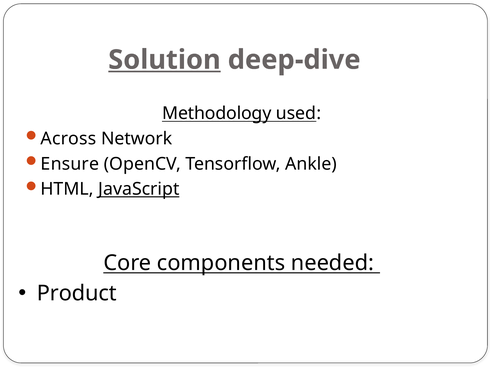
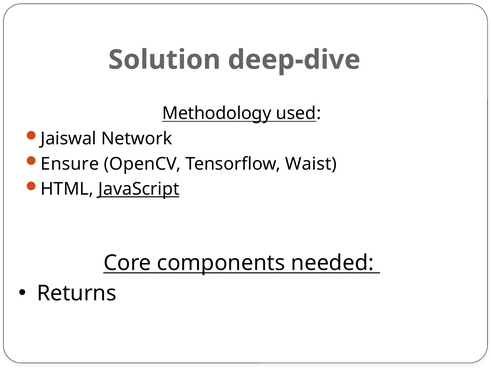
Solution underline: present -> none (164, 60)
Across: Across -> Jaiswal (69, 139)
Ankle: Ankle -> Waist (311, 164)
Product: Product -> Returns (77, 294)
